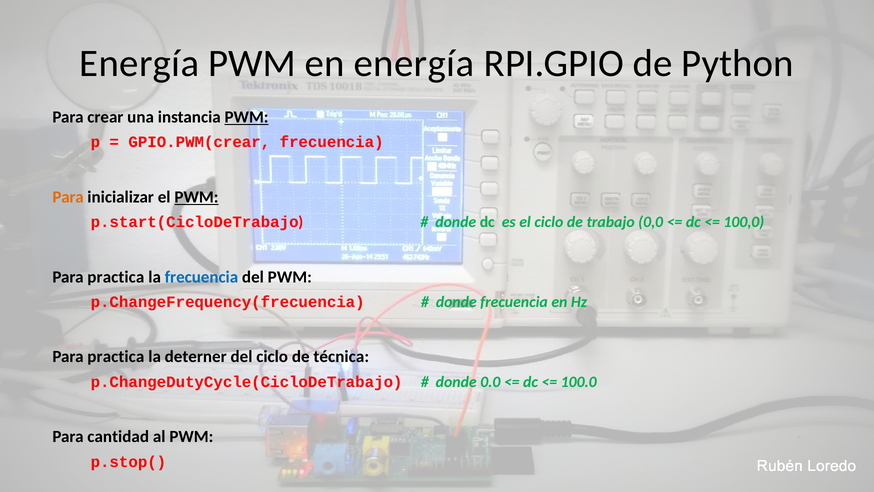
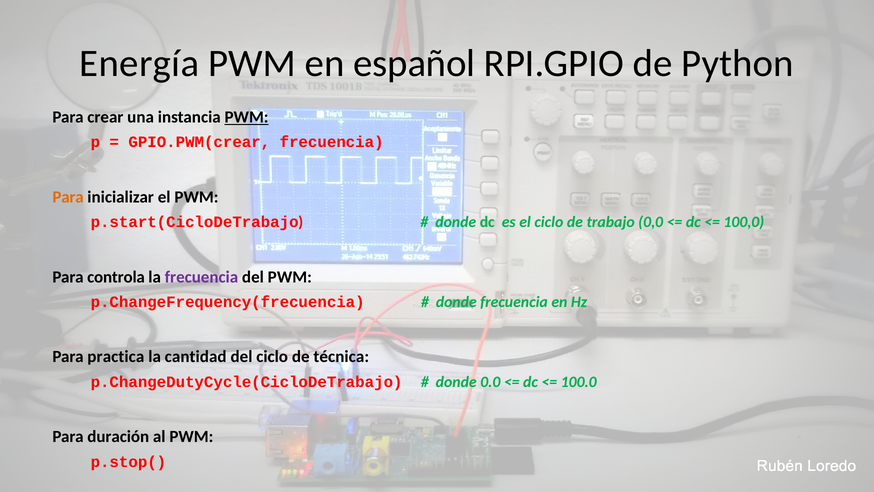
en energía: energía -> español (414, 63)
PWM underline: present -> none (196, 197)
practica: practica -> controla (116, 277)
frecuencia colour: blue -> purple (201, 277)
deterner: deterner -> cantidad (196, 357)
cantidad: cantidad -> duración (118, 436)
